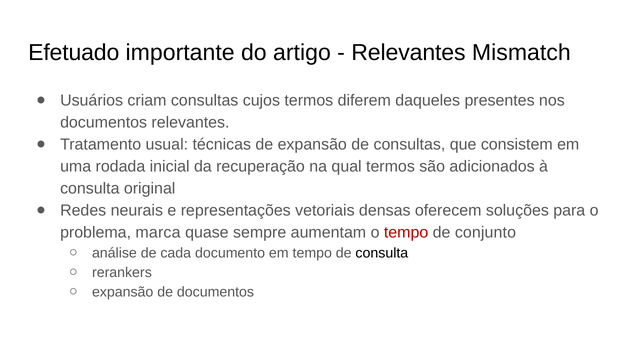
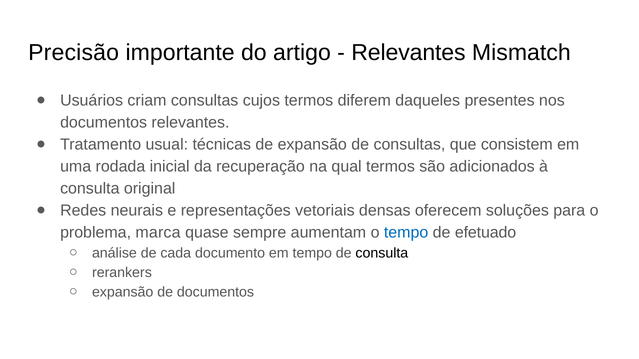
Efetuado: Efetuado -> Precisão (74, 53)
tempo colour: red -> blue (406, 233)
conjunto: conjunto -> efetuado (486, 233)
